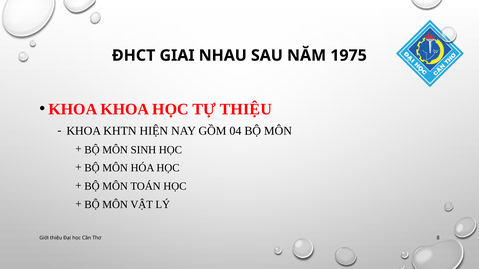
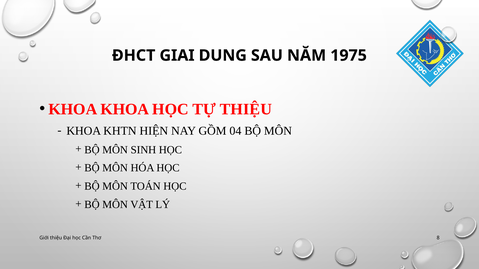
NHAU: NHAU -> DUNG (223, 56)
